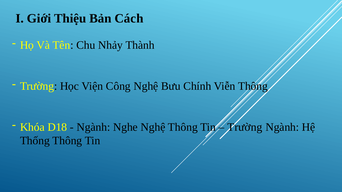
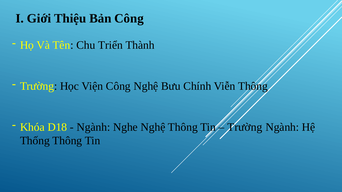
Bản Cách: Cách -> Công (129, 18)
Nhảy: Nhảy -> Triển (111, 45)
